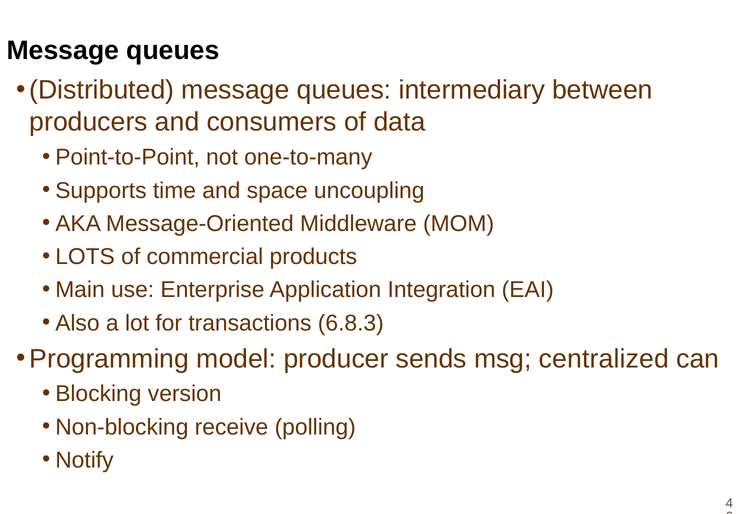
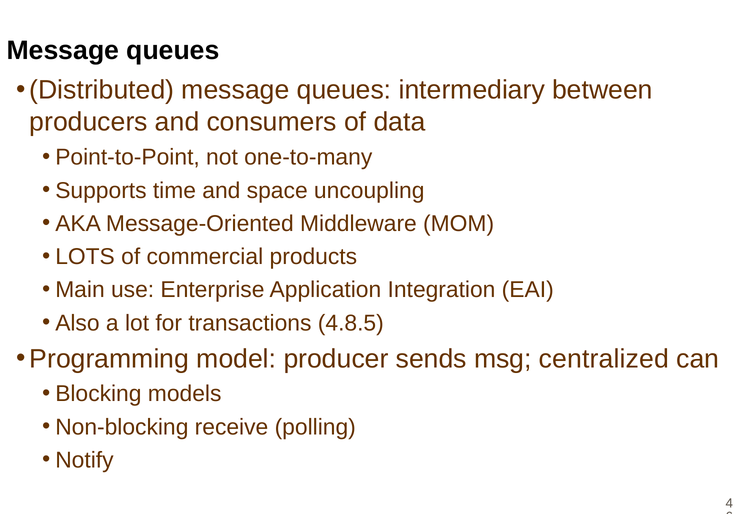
6.8.3: 6.8.3 -> 4.8.5 (351, 323)
version: version -> models (185, 394)
